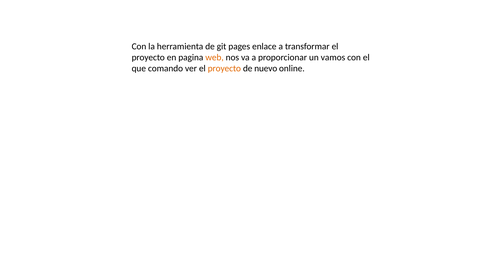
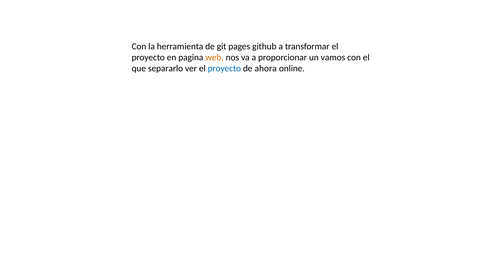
enlace: enlace -> github (264, 46)
comando: comando -> separarlo (166, 68)
proyecto colour: orange -> blue (224, 68)
nuevo: nuevo -> ahora (266, 68)
